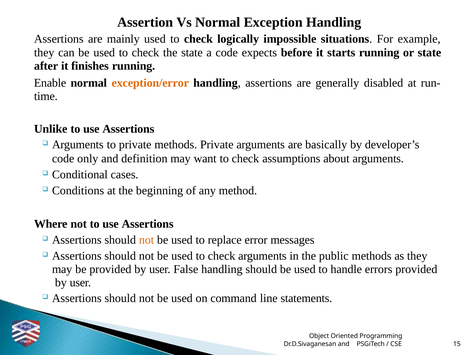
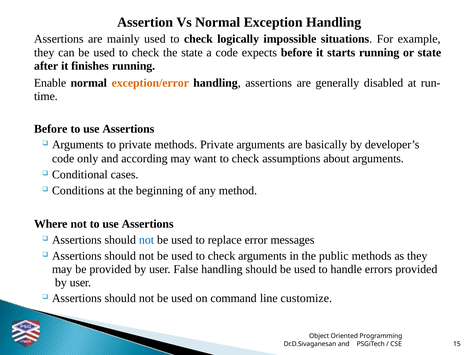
Unlike: Unlike -> Before (51, 129)
definition: definition -> according (144, 158)
not colour: orange -> blue (147, 240)
statements: statements -> customize (306, 298)
